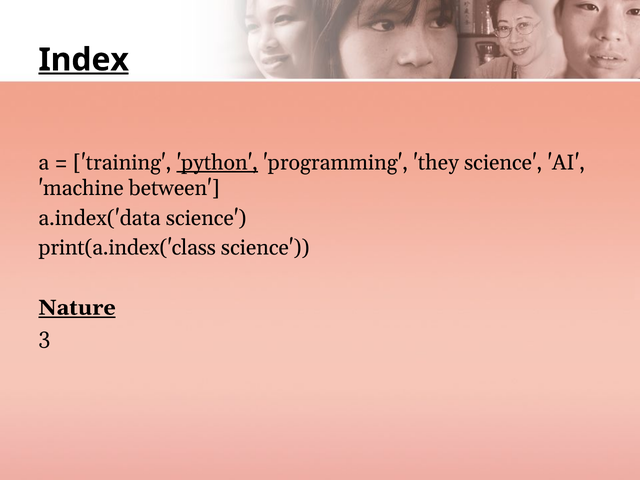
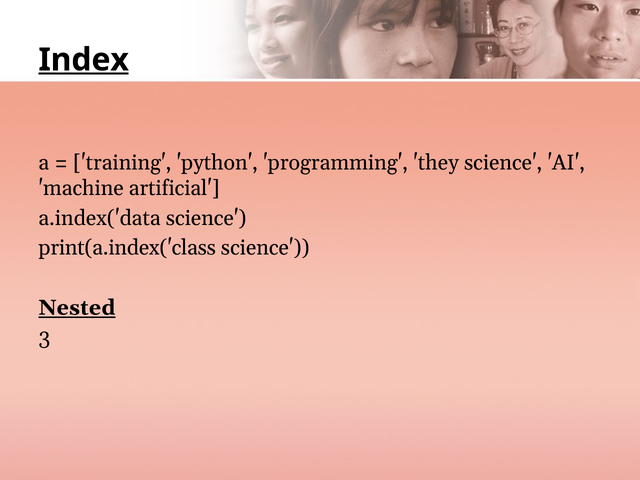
python underline: present -> none (217, 163)
between: between -> artificial (174, 188)
Nature: Nature -> Nested (77, 308)
